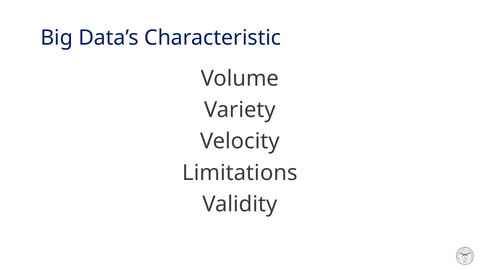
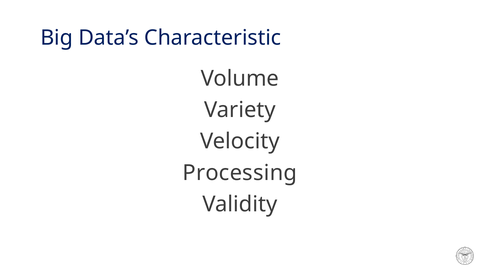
Limitations: Limitations -> Processing (240, 173)
